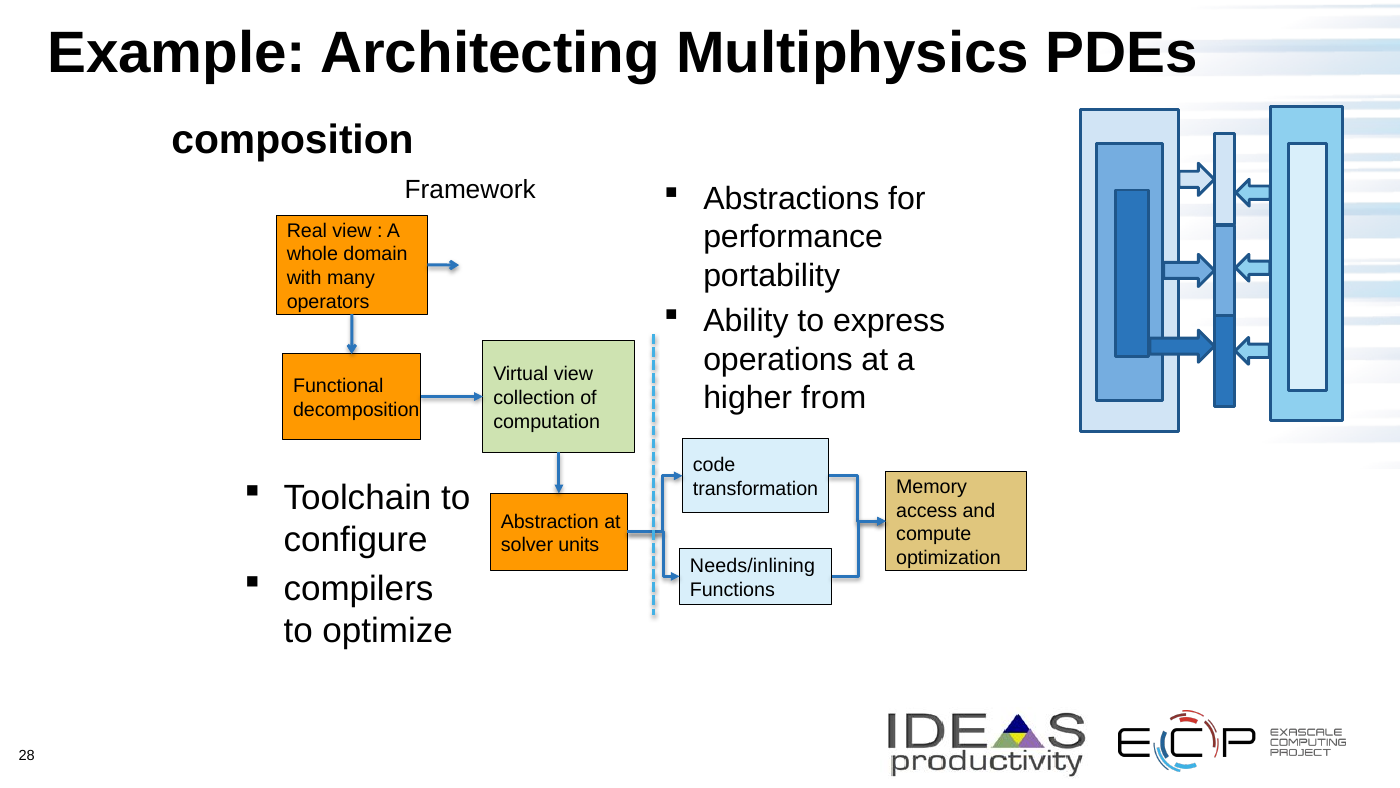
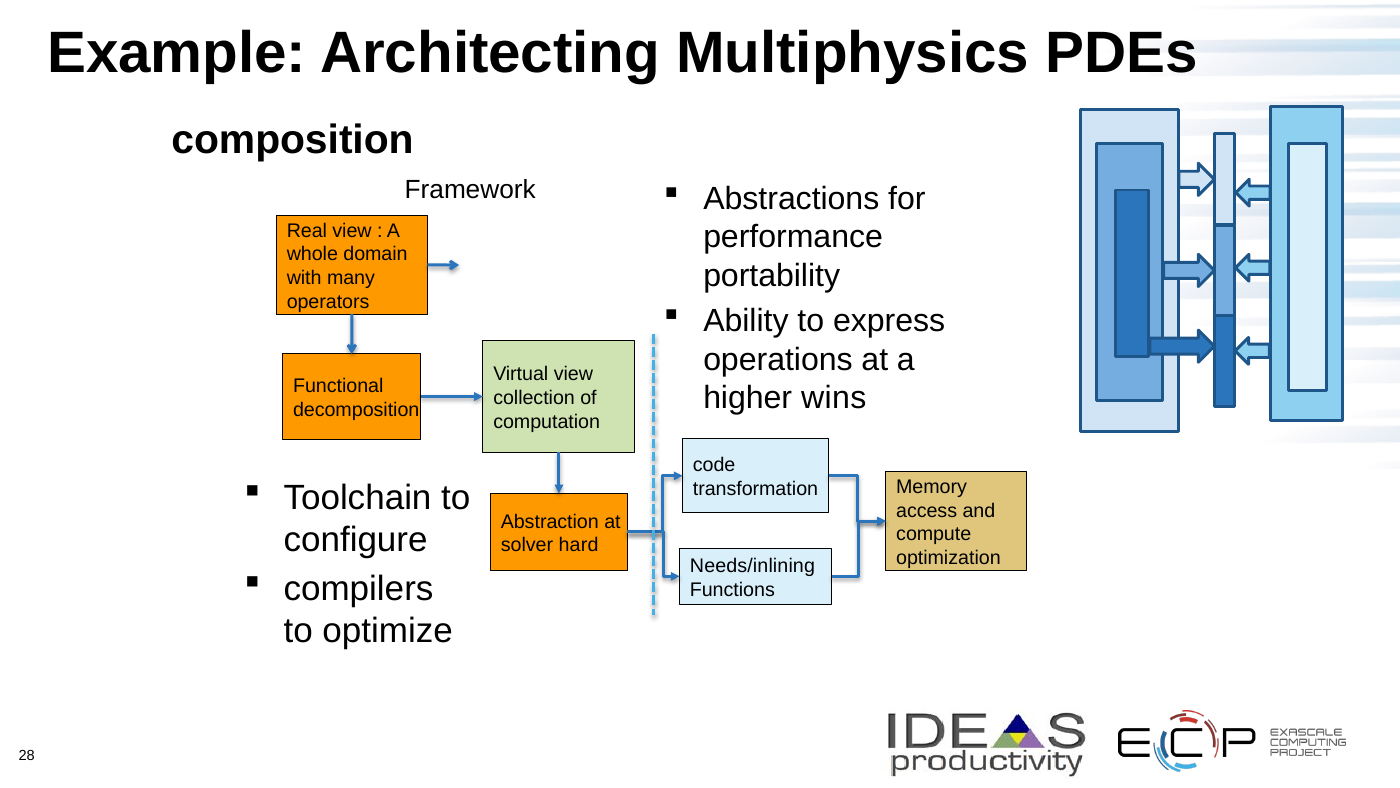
from: from -> wins (834, 398)
units: units -> hard (579, 545)
